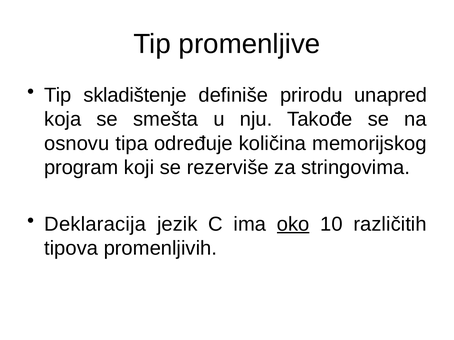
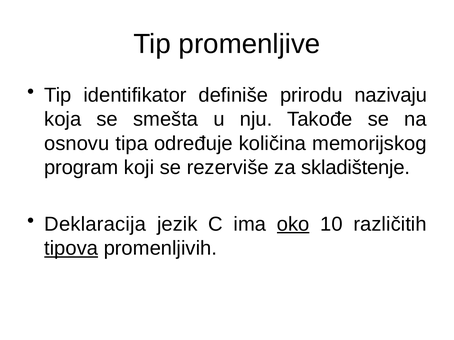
skladištenje: skladištenje -> identifikator (135, 95)
unapred: unapred -> nazivaju (391, 95)
stringovima: stringovima -> skladištenje (356, 168)
tipova underline: none -> present (71, 249)
